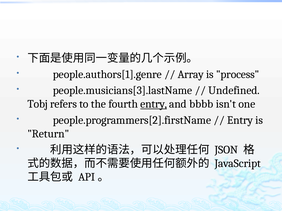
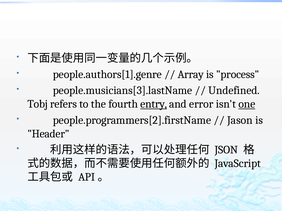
bbbb: bbbb -> error (201, 104)
one underline: none -> present (247, 104)
Entry: Entry -> Jason (240, 120)
Return: Return -> Header (48, 134)
